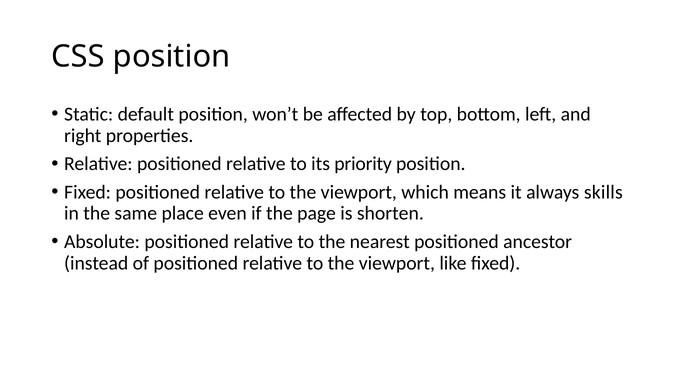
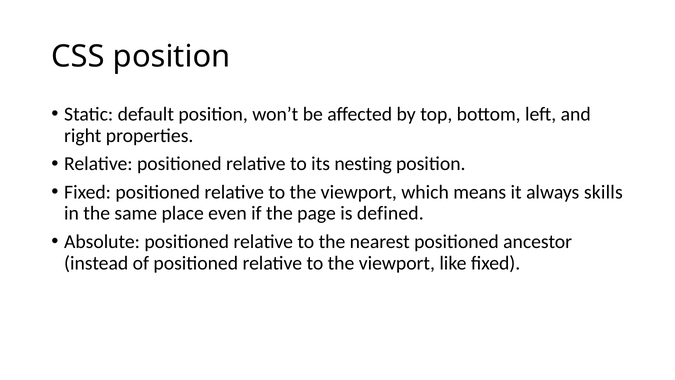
priority: priority -> nesting (363, 164)
shorten: shorten -> defined (390, 213)
